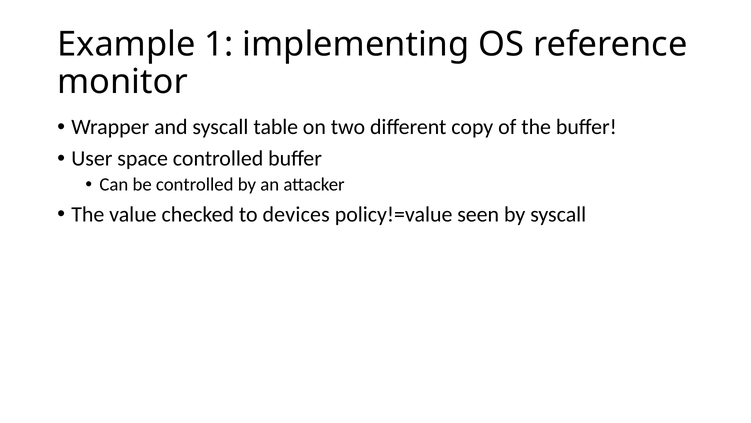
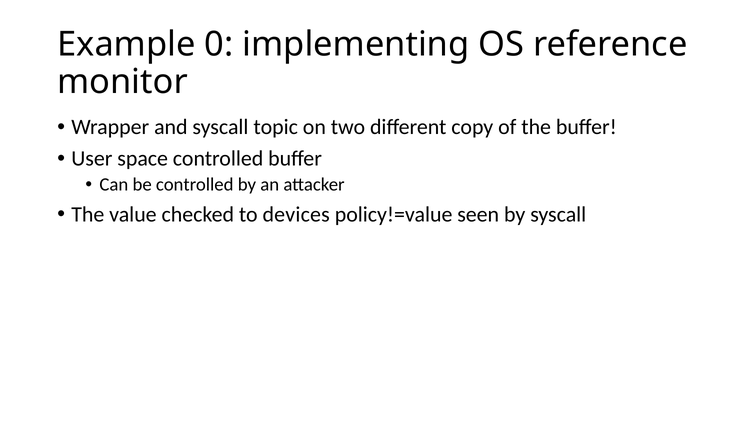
1: 1 -> 0 (219, 45)
table: table -> topic (276, 127)
